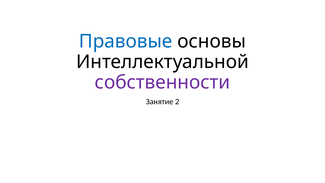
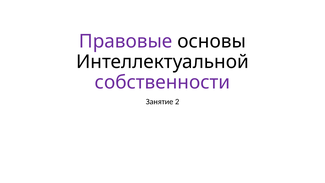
Правовые colour: blue -> purple (126, 41)
